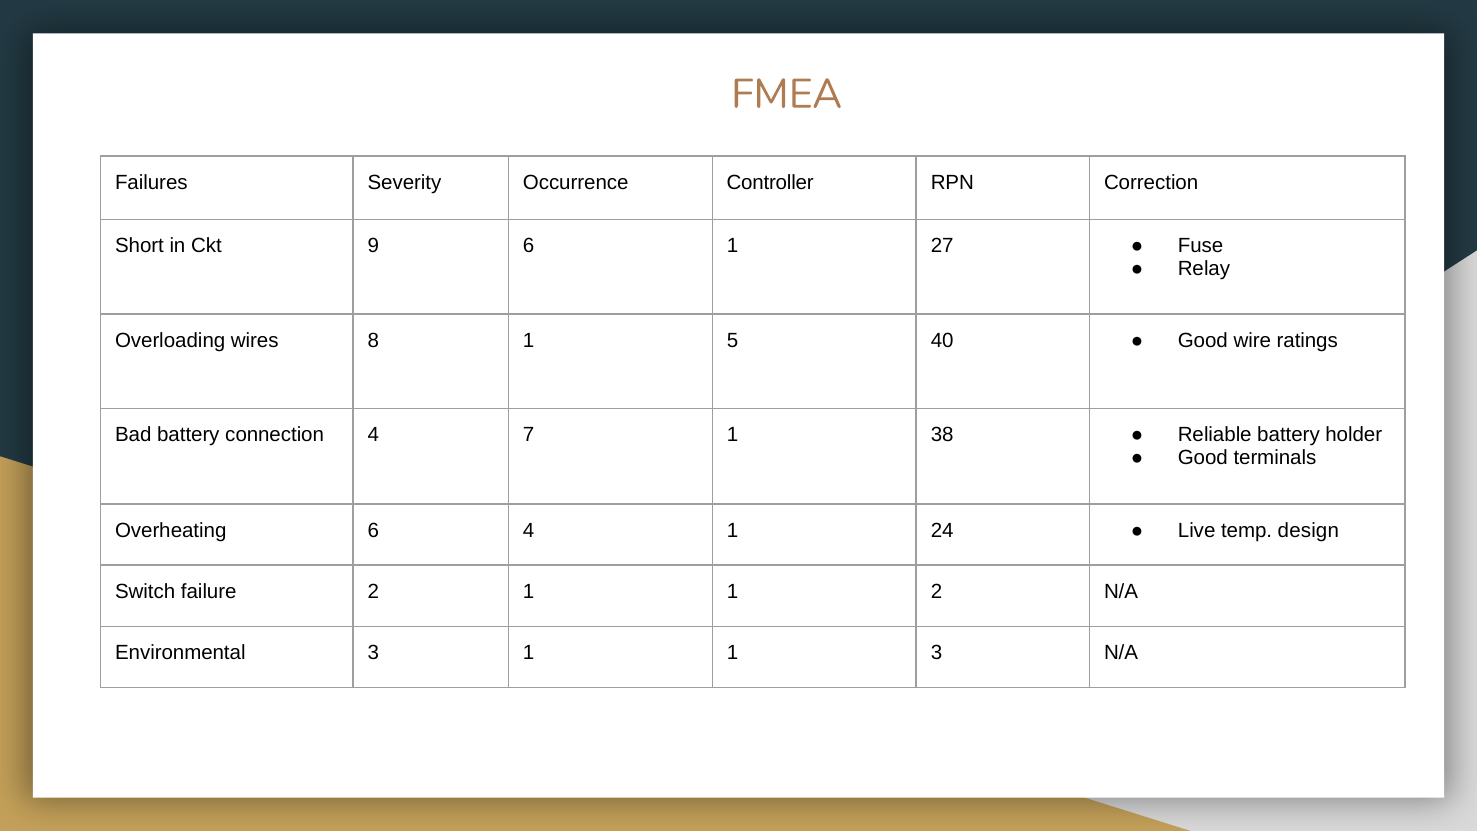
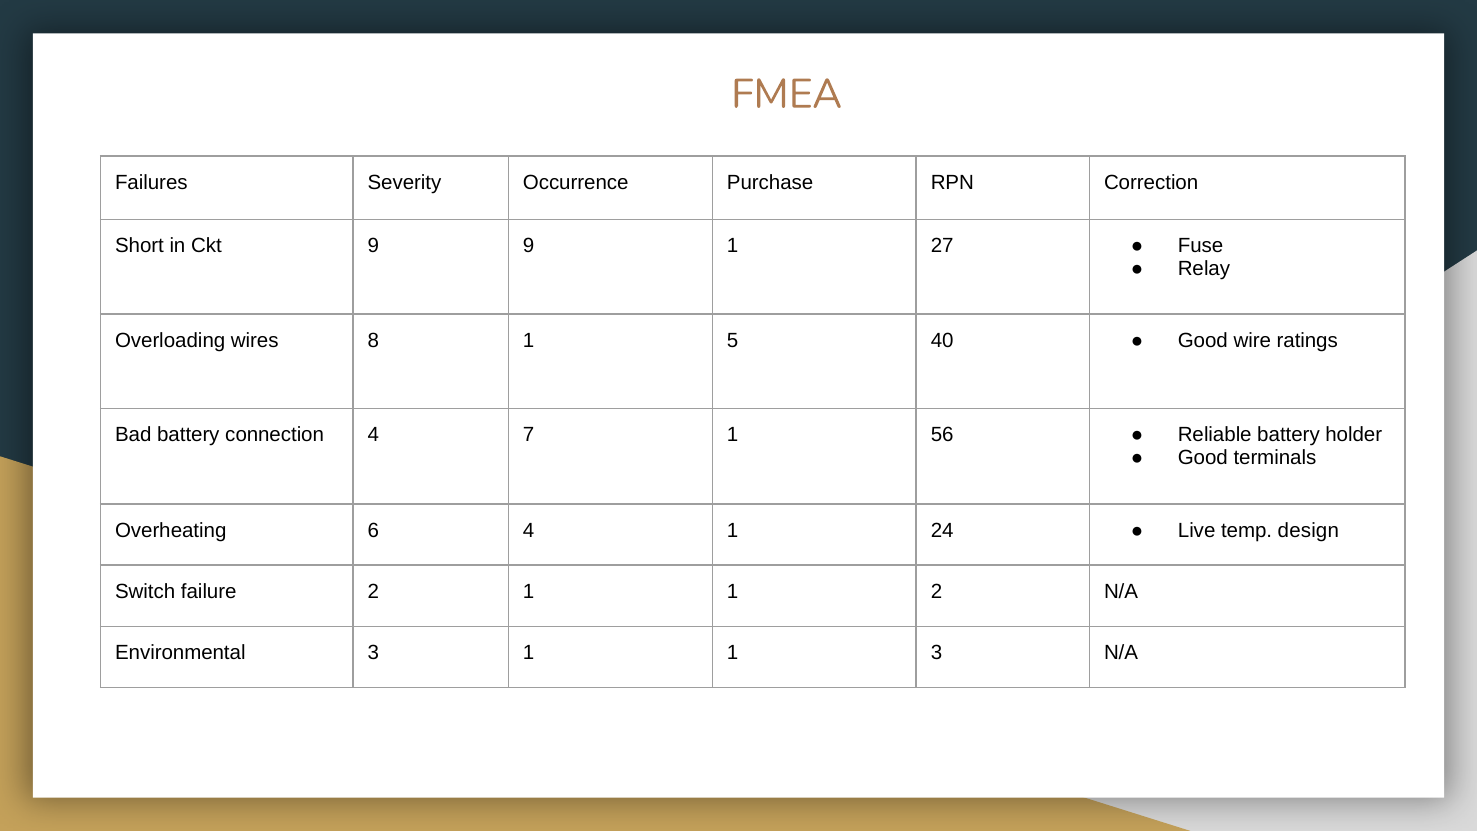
Controller: Controller -> Purchase (770, 182)
9 6: 6 -> 9 (529, 246)
38: 38 -> 56 (942, 435)
